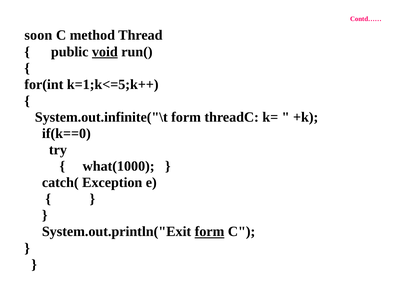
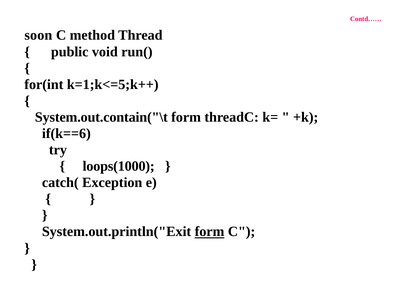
void underline: present -> none (105, 52)
System.out.infinite("\t: System.out.infinite("\t -> System.out.contain("\t (101, 117)
if(k==0: if(k==0 -> if(k==6 (66, 133)
what(1000: what(1000 -> loops(1000 (119, 166)
